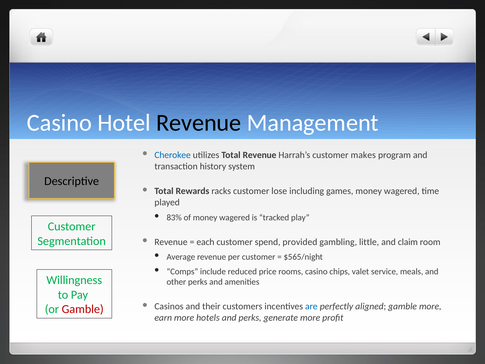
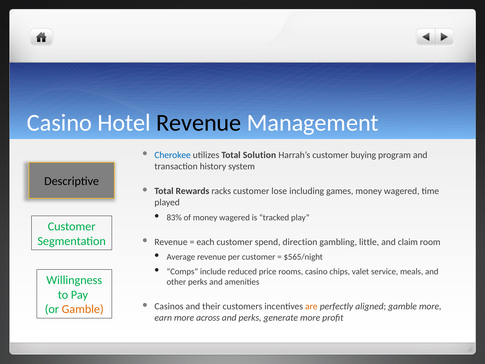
Total Revenue: Revenue -> Solution (259, 155)
makes: makes -> buying (363, 155)
provided: provided -> direction (300, 242)
are colour: blue -> orange (311, 306)
Gamble colour: red -> orange (83, 309)
hotels: hotels -> across (208, 318)
